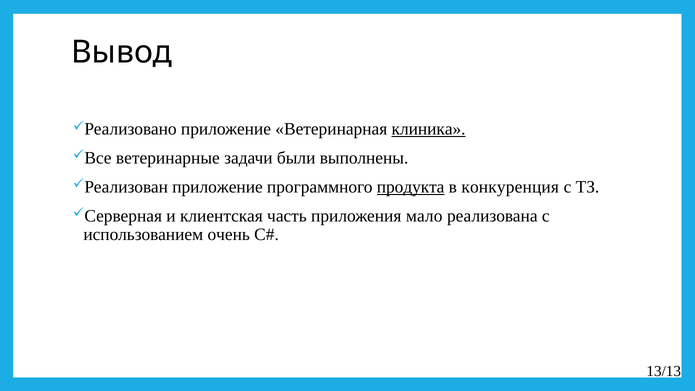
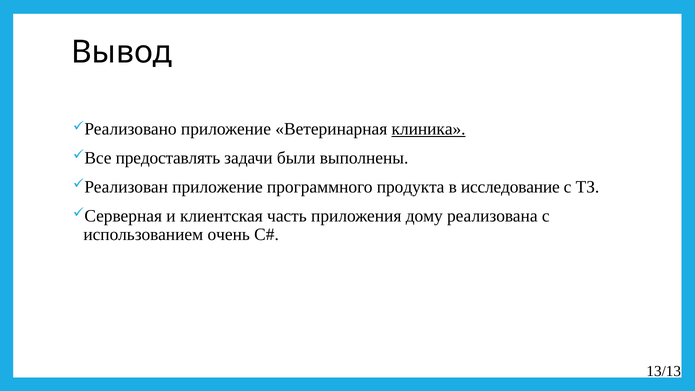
ветеринарные: ветеринарные -> предоставлять (168, 158)
продукта underline: present -> none (411, 187)
конкуренция: конкуренция -> исследование (510, 187)
мало: мало -> дому (424, 216)
